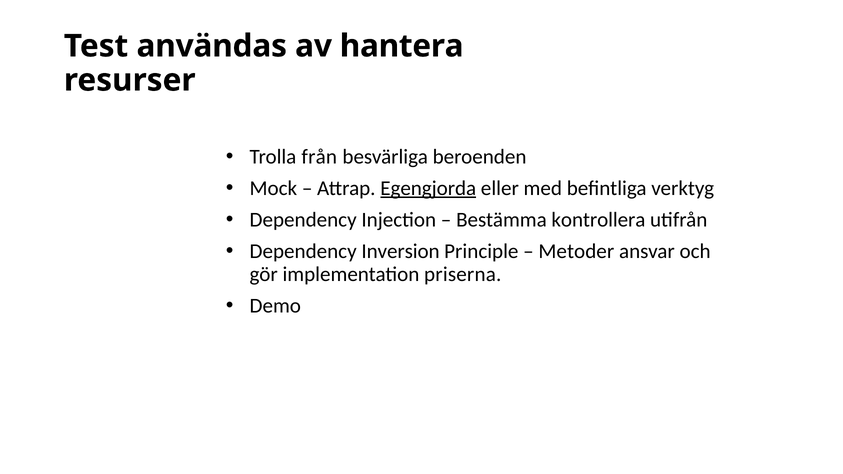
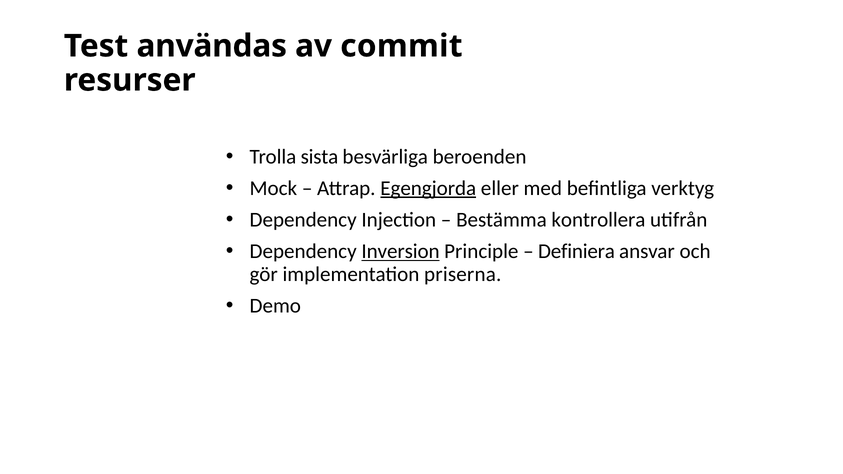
hantera: hantera -> commit (401, 46)
från: från -> sista (319, 157)
Inversion underline: none -> present (401, 251)
Metoder: Metoder -> Definiera (576, 251)
